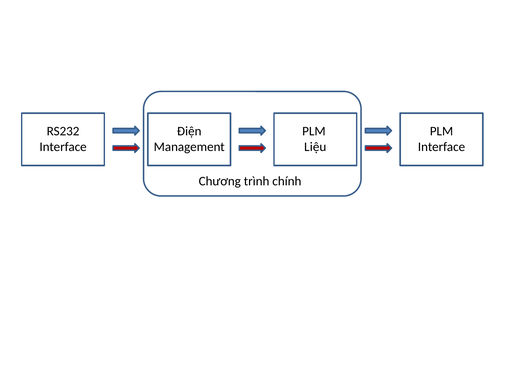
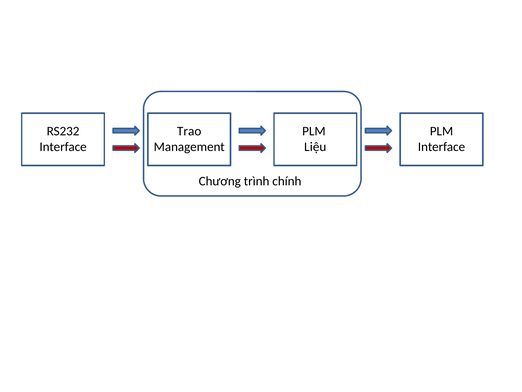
Điện: Điện -> Trao (189, 131)
